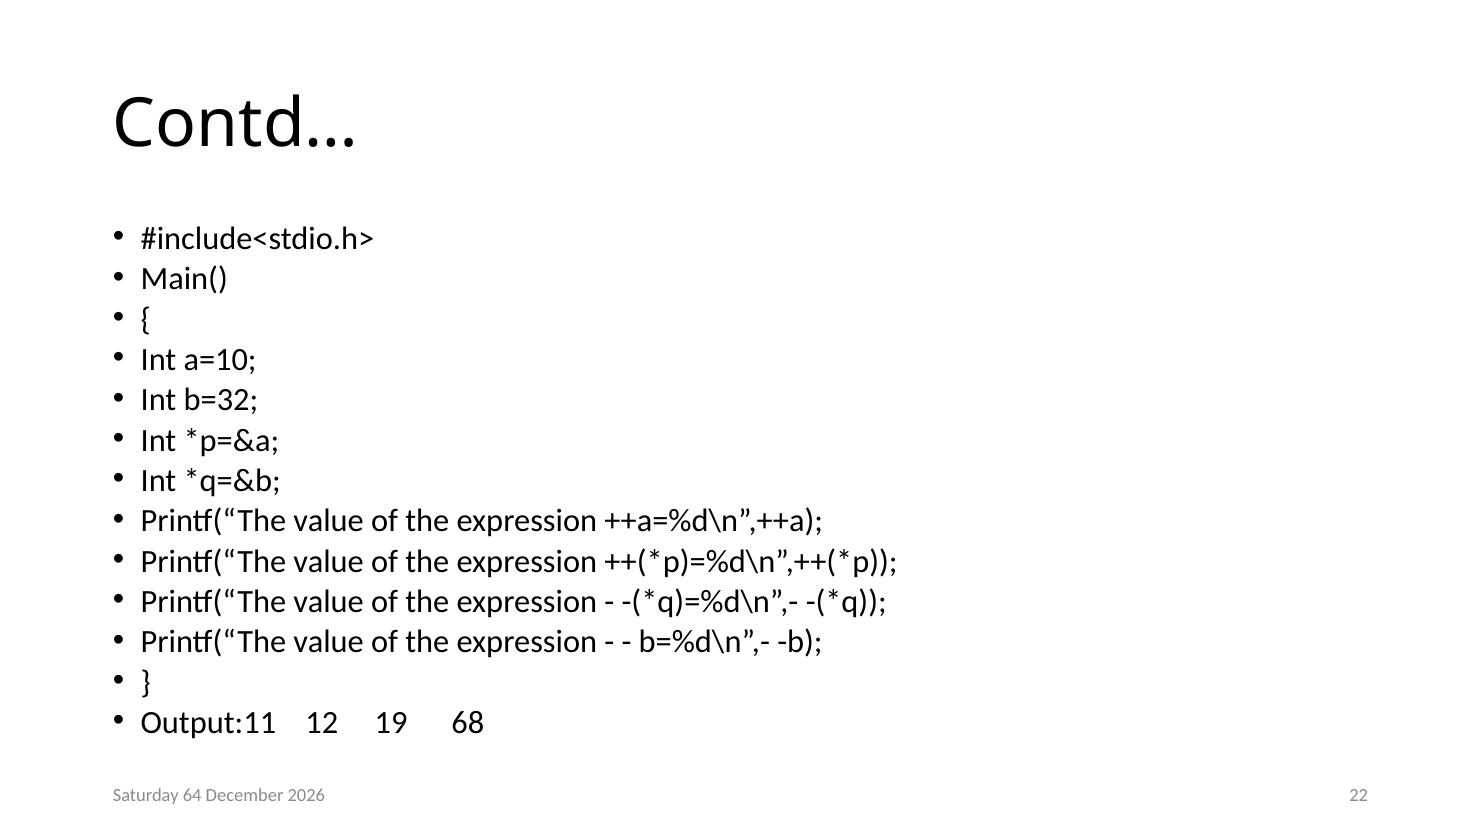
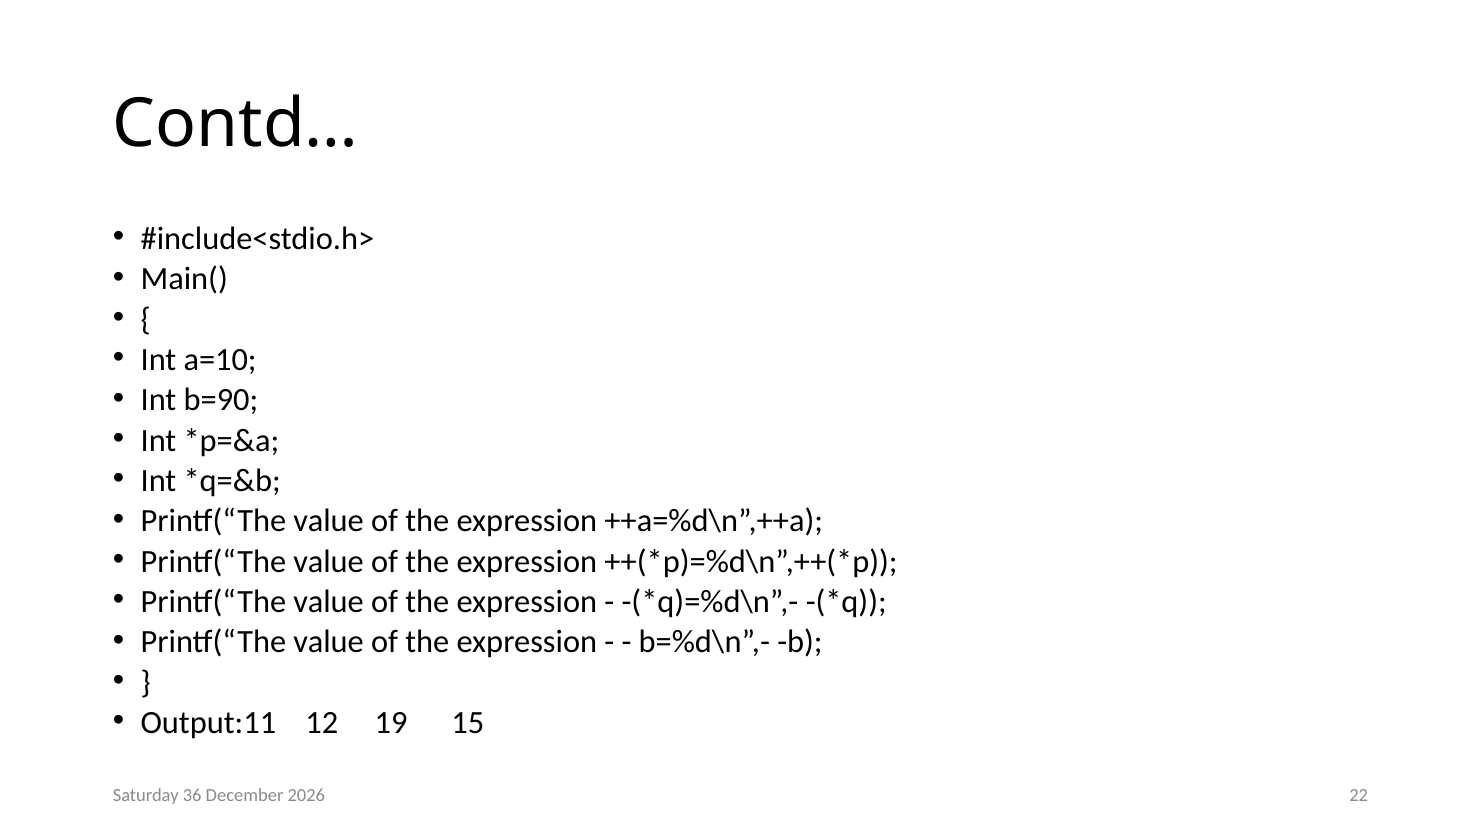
b=32: b=32 -> b=90 (221, 400)
68: 68 -> 15 (468, 723)
64: 64 -> 36 (192, 795)
